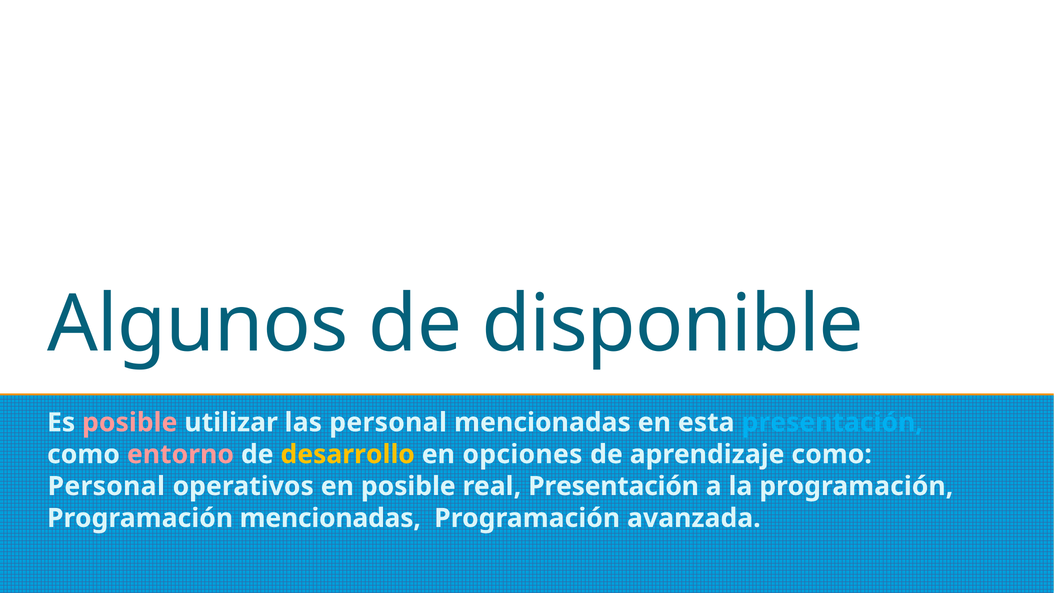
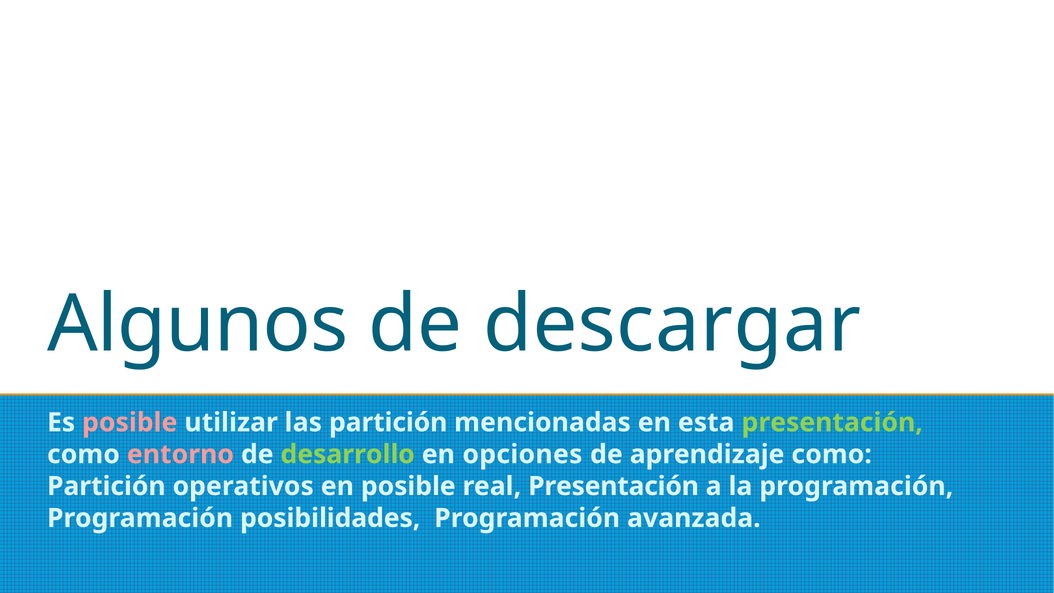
disponible: disponible -> descargar (672, 325)
las personal: personal -> partición (388, 422)
presentación colour: light blue -> light green (832, 422)
desarrollo colour: yellow -> light green (348, 454)
Personal: Personal -> Partición (106, 486)
Programación mencionadas: mencionadas -> posibilidades (330, 518)
